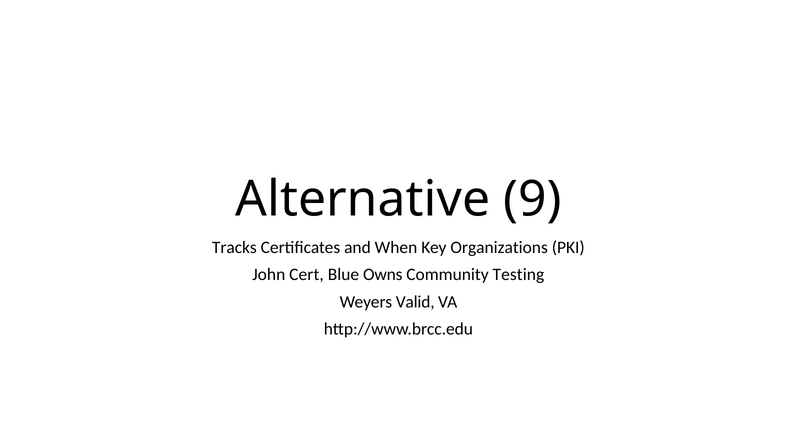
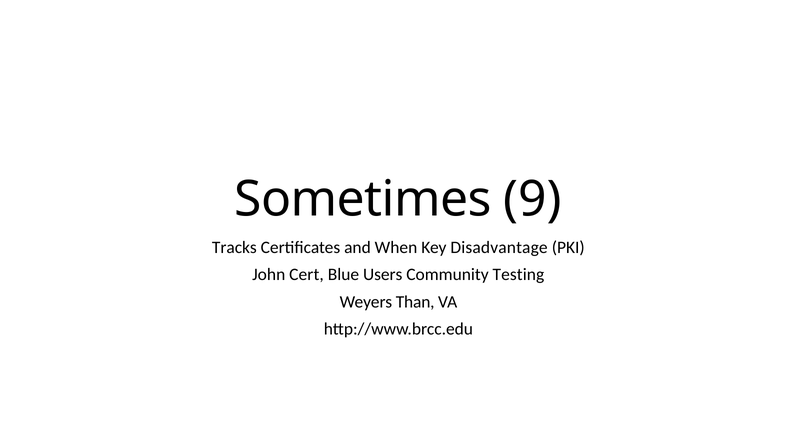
Alternative: Alternative -> Sometimes (363, 199)
Organizations: Organizations -> Disadvantage (499, 248)
Owns: Owns -> Users (383, 275)
Valid: Valid -> Than (415, 302)
